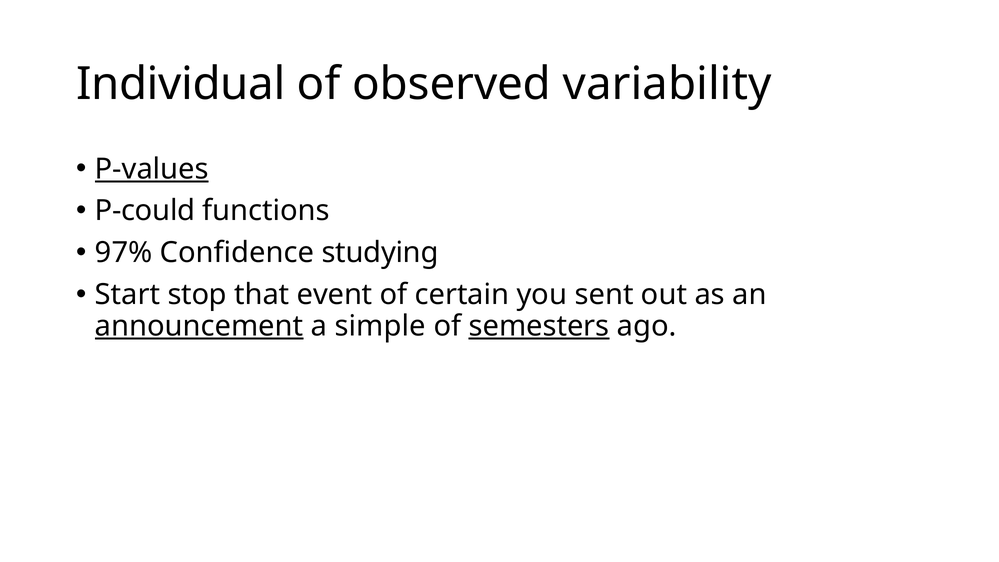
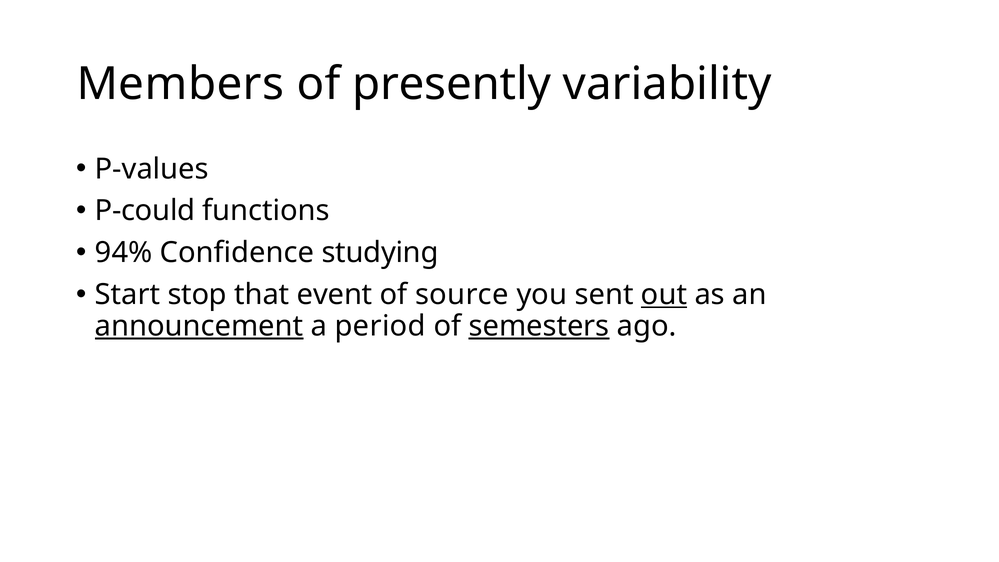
Individual: Individual -> Members (180, 84)
observed: observed -> presently (452, 84)
P-values underline: present -> none (152, 169)
97%: 97% -> 94% (124, 253)
certain: certain -> source (462, 295)
out underline: none -> present (664, 295)
simple: simple -> period (380, 326)
